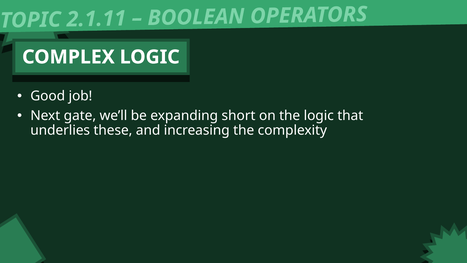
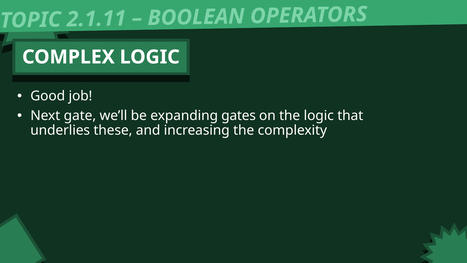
short: short -> gates (239, 116)
